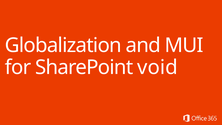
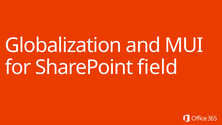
void: void -> field (158, 67)
